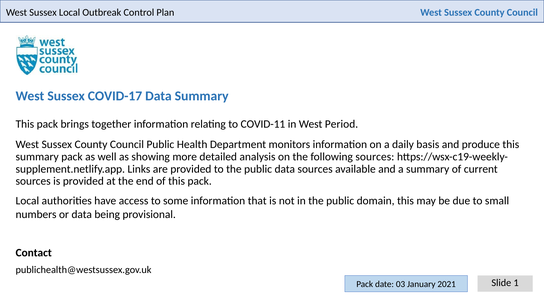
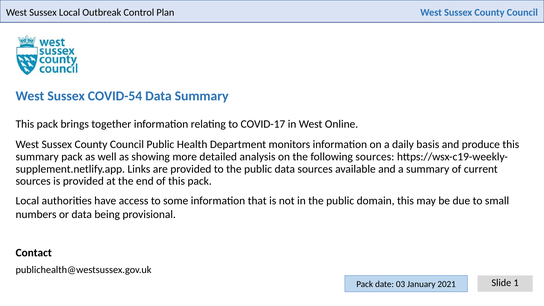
COVID-17: COVID-17 -> COVID-54 (115, 96)
COVID-11: COVID-11 -> COVID-17 (263, 124)
Period: Period -> Online (342, 124)
